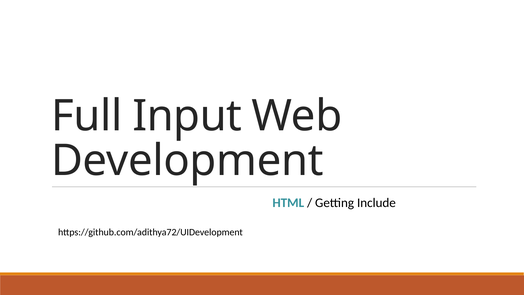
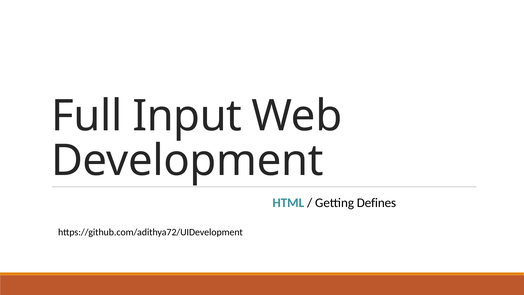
Include: Include -> Defines (376, 203)
